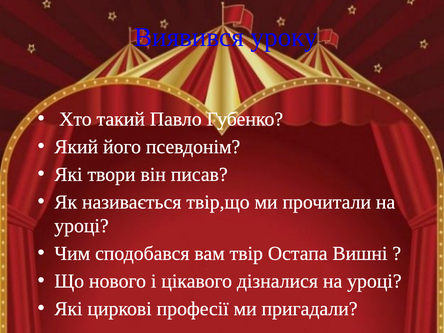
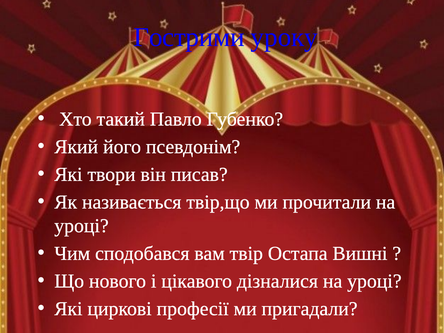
Виявився: Виявився -> Гострими (189, 37)
